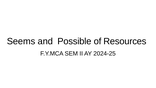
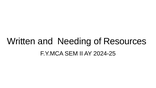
Seems: Seems -> Written (21, 41)
Possible: Possible -> Needing (74, 41)
